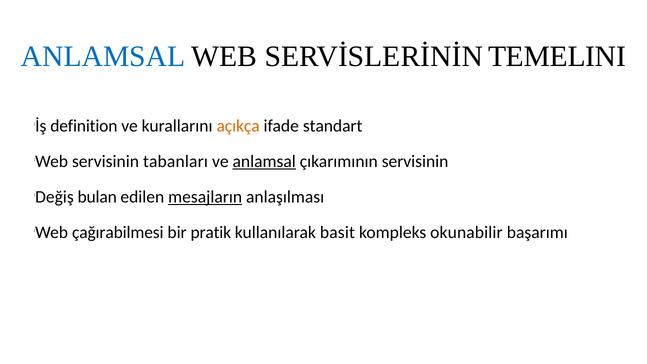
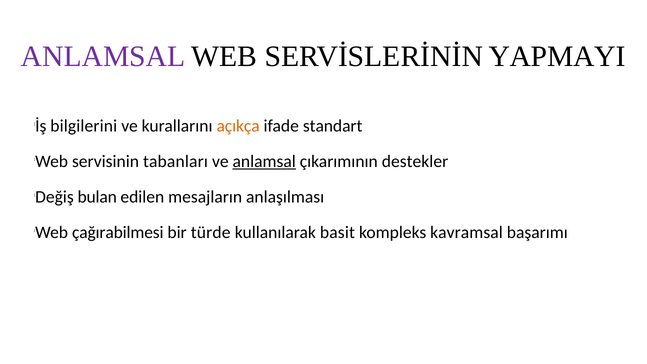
ANLAMSAL colour: blue -> purple (103, 57)
TEMELINI: TEMELINI -> YAPMAYI (557, 57)
definition: definition -> bilgilerini (84, 126)
çıkarımının servisinin: servisinin -> destekler (415, 161)
mesajların underline: present -> none (205, 197)
pratik: pratik -> türde (211, 232)
okunabilir: okunabilir -> kavramsal (466, 232)
